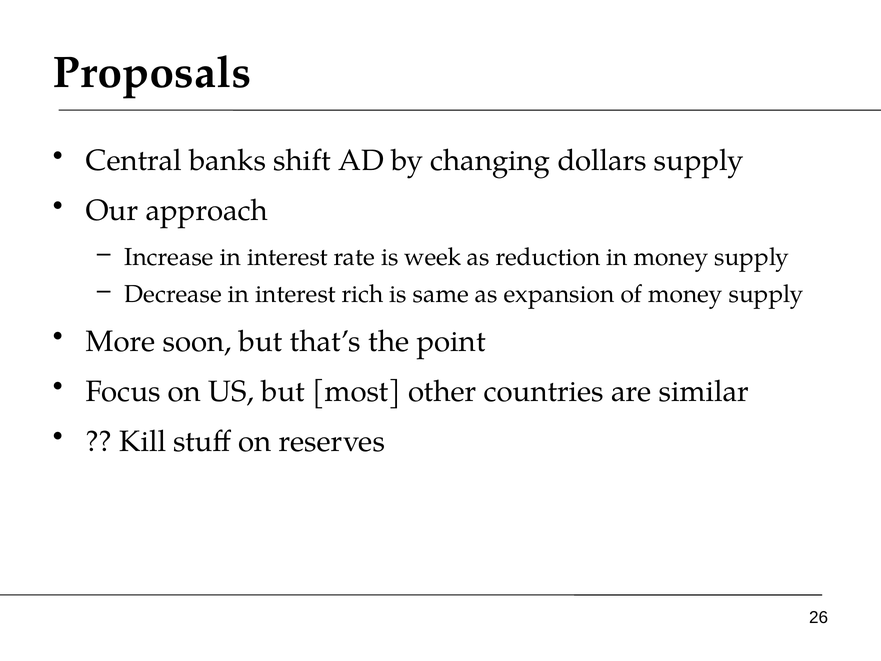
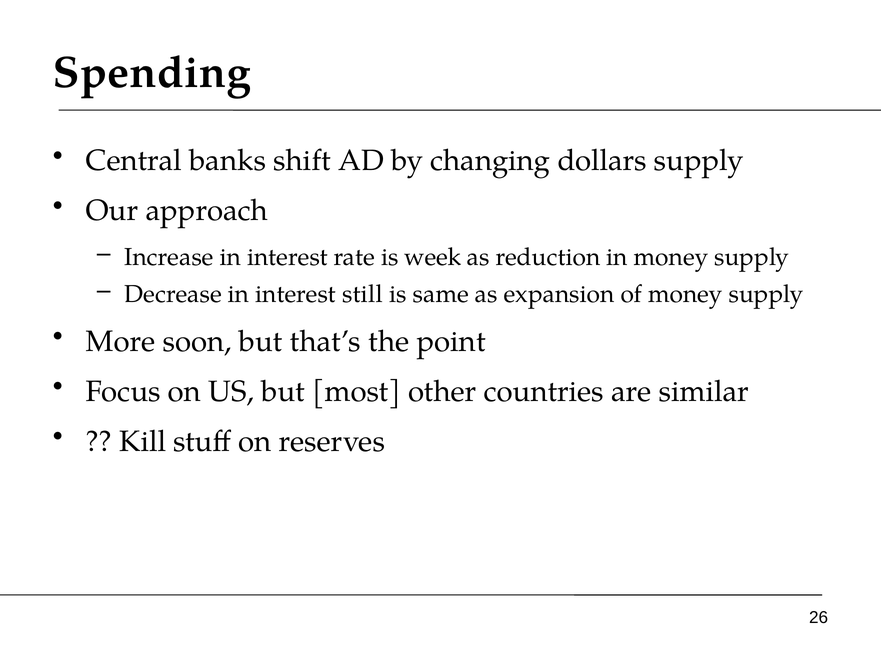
Proposals: Proposals -> Spending (152, 73)
rich: rich -> still (362, 294)
